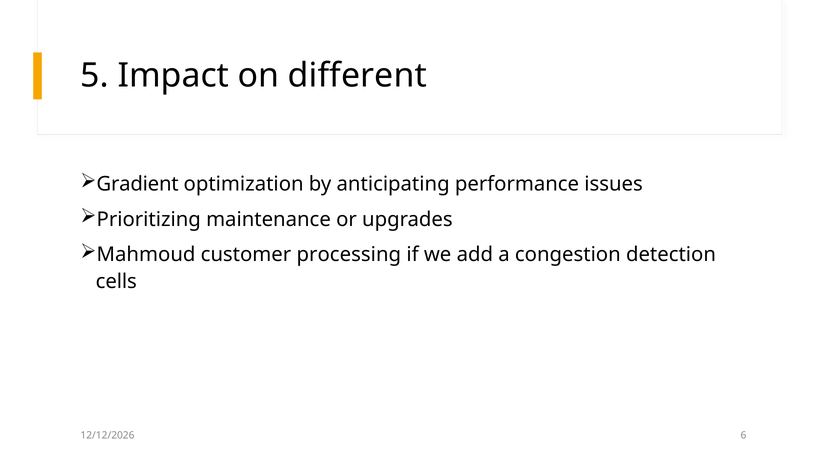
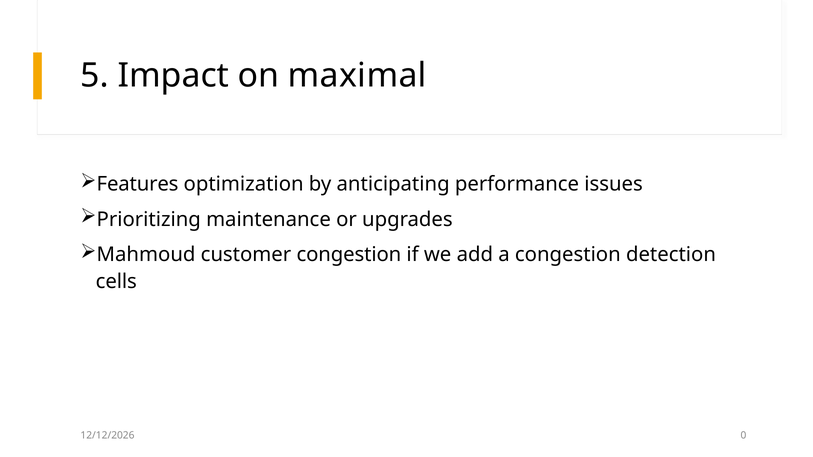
different: different -> maximal (357, 76)
Gradient: Gradient -> Features (138, 184)
customer processing: processing -> congestion (349, 255)
6: 6 -> 0 (743, 436)
